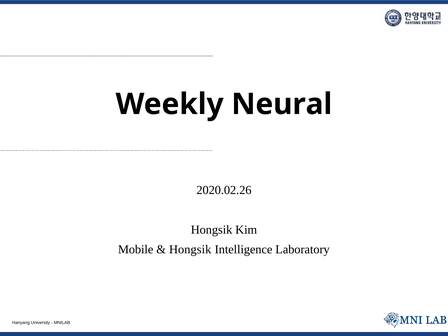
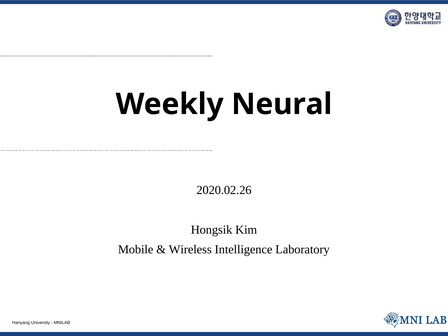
Hongsik: Hongsik -> Wireless (190, 250)
